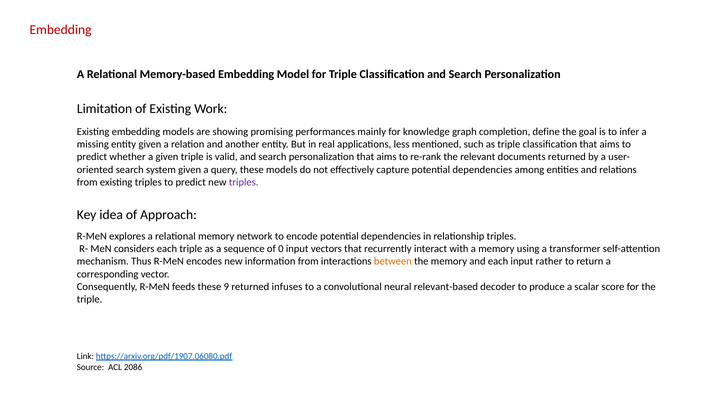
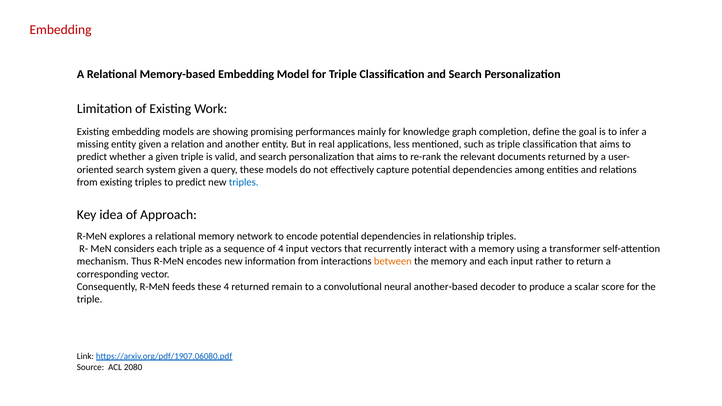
triples colour: purple -> blue (244, 182)
of 0: 0 -> 4 (281, 249)
these 9: 9 -> 4 (226, 287)
infuses: infuses -> remain (287, 287)
relevant-based: relevant-based -> another-based (446, 287)
2086: 2086 -> 2080 (133, 367)
